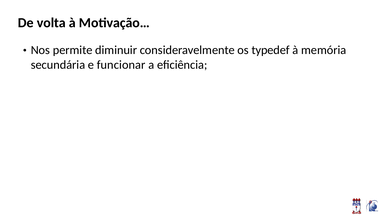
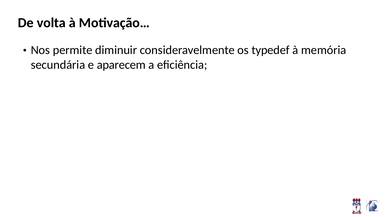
funcionar: funcionar -> aparecem (121, 65)
